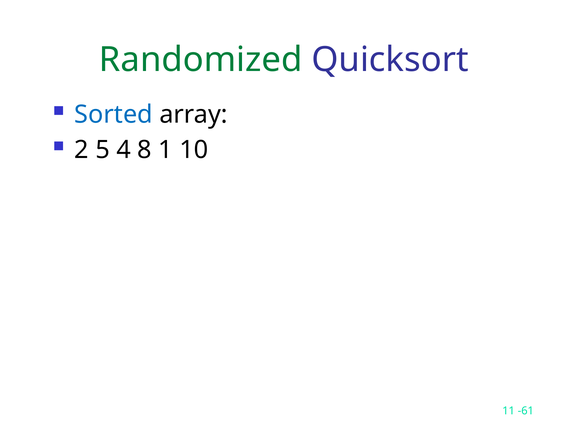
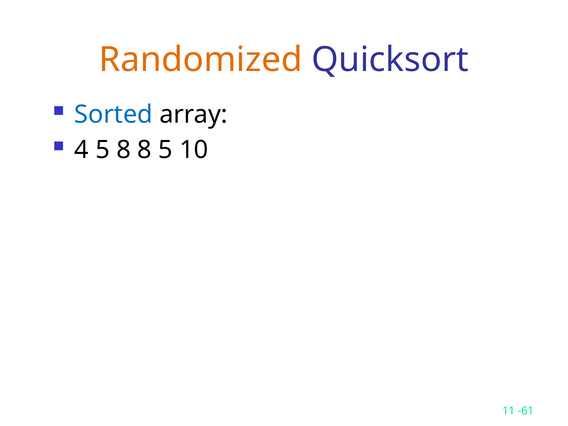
Randomized colour: green -> orange (201, 60)
2: 2 -> 4 (82, 150)
5 4: 4 -> 8 (124, 150)
8 1: 1 -> 5 (166, 150)
